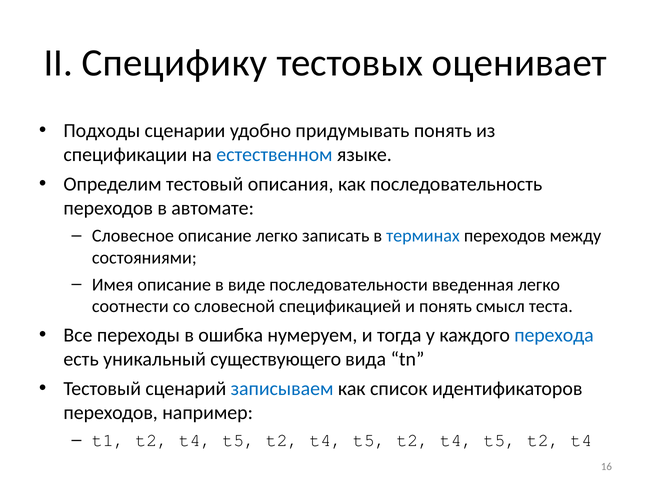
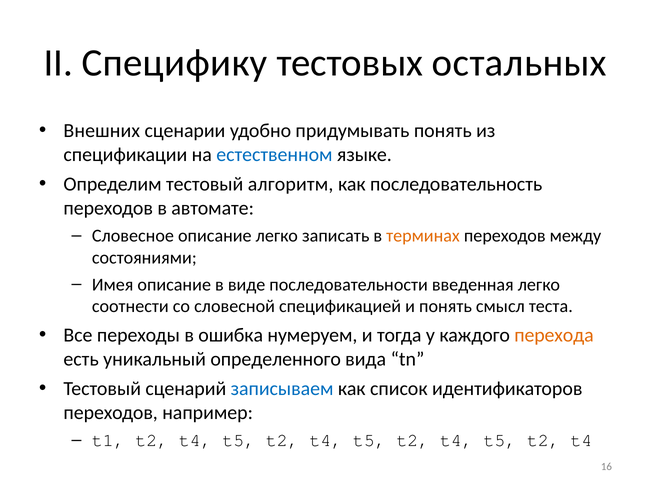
оценивает: оценивает -> остальных (519, 63)
Подходы: Подходы -> Внешних (102, 131)
описания: описания -> алгоритм (291, 184)
терминах colour: blue -> orange (423, 236)
перехода colour: blue -> orange (554, 335)
существующего: существующего -> определенного (276, 358)
